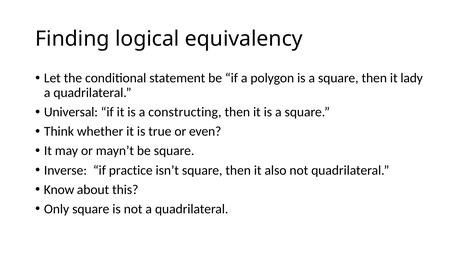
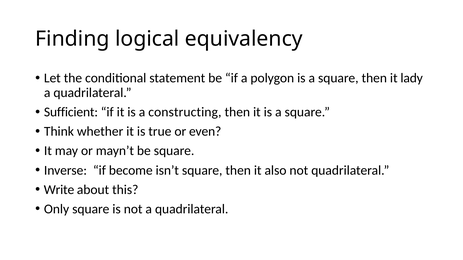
Universal: Universal -> Sufficient (71, 112)
practice: practice -> become (131, 171)
Know: Know -> Write (59, 190)
